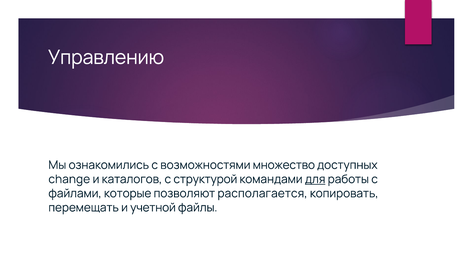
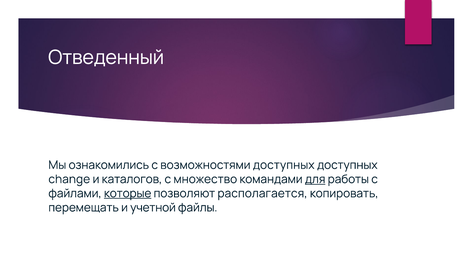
Управлению: Управлению -> Отведенный (106, 57)
возможностями множество: множество -> доступных (284, 165)
структурой: структурой -> множество (205, 179)
которые underline: none -> present (128, 193)
